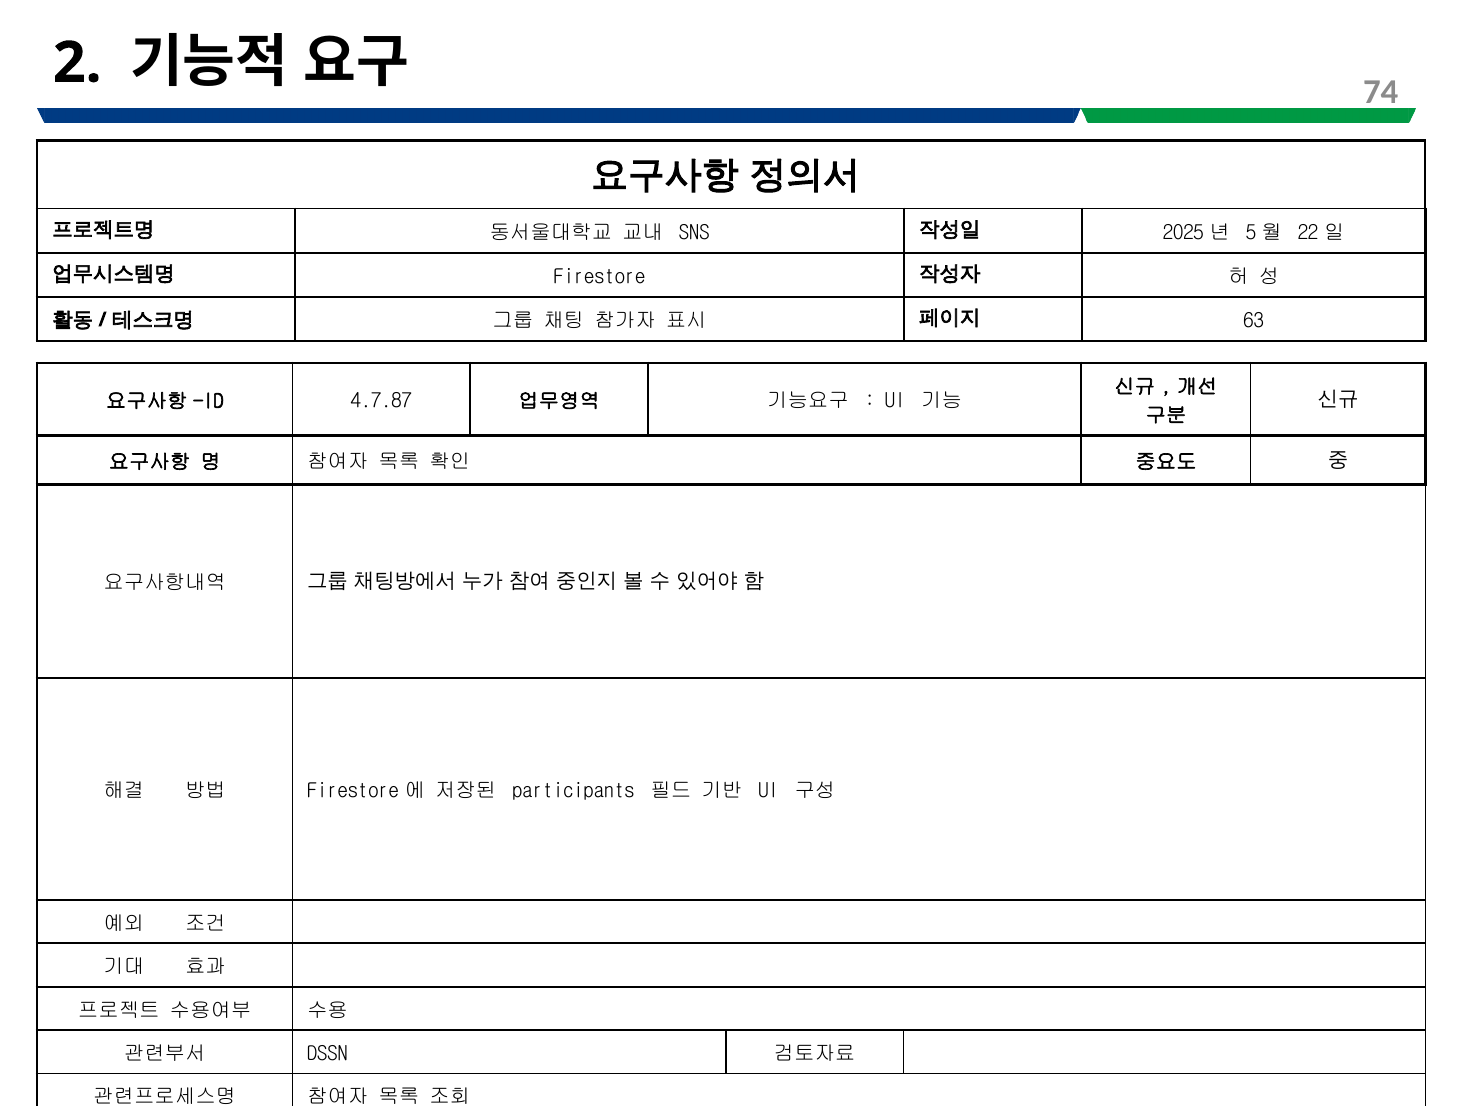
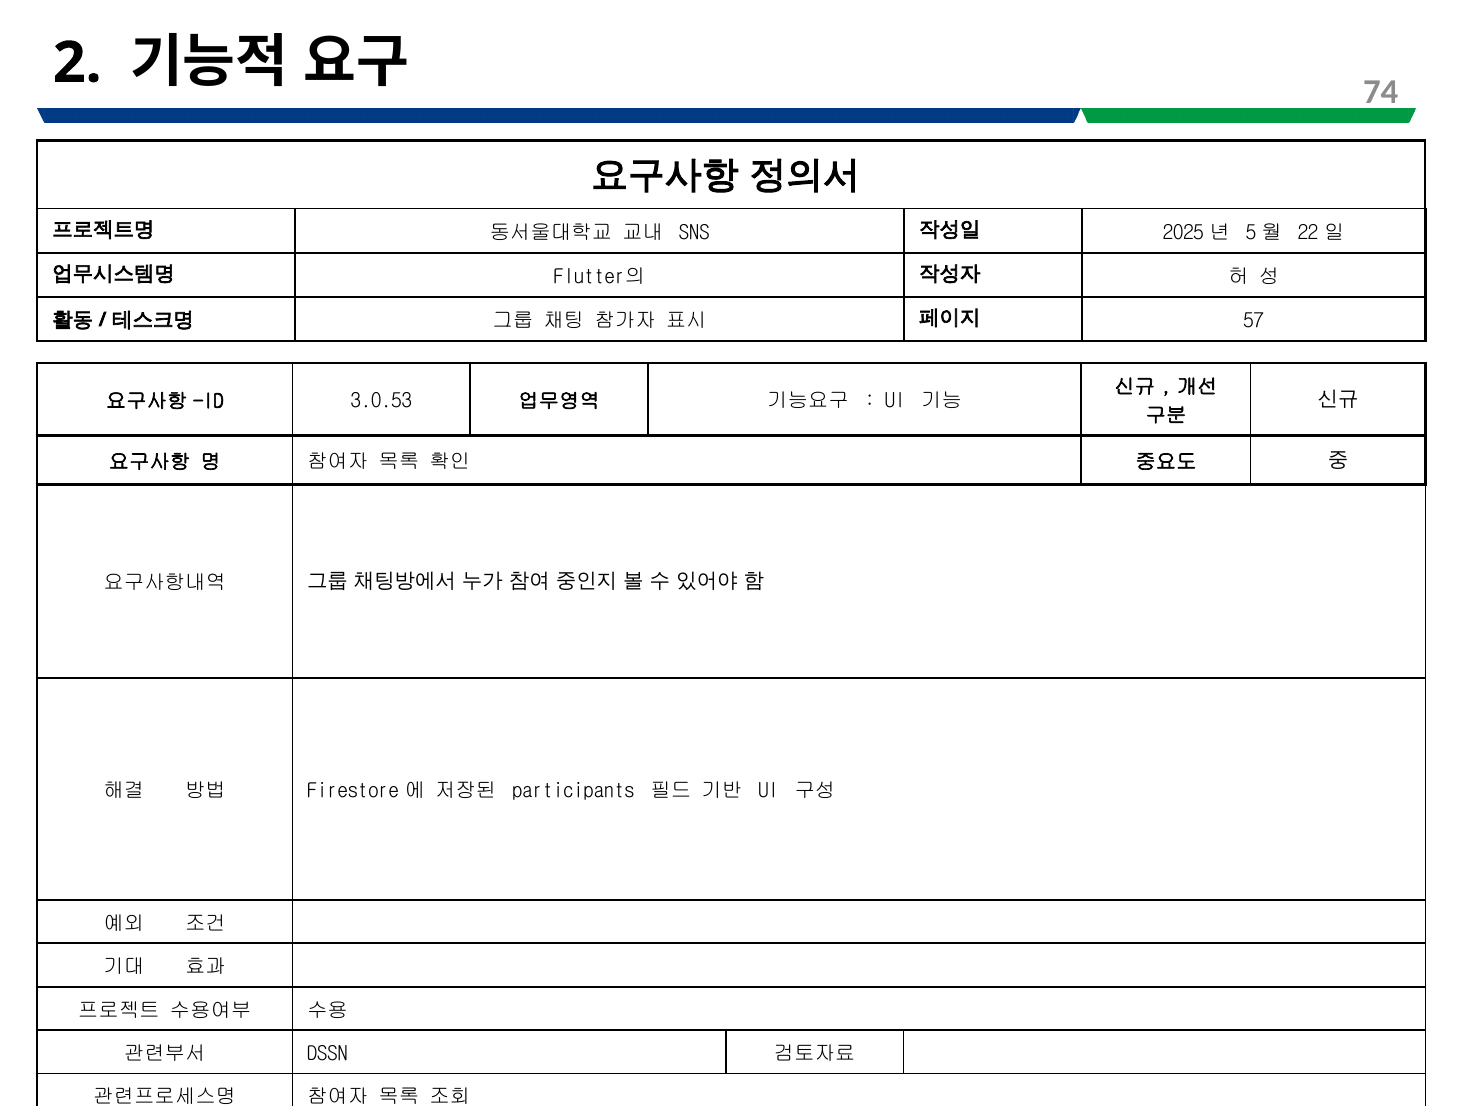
Firestore: Firestore -> Flutter의 (600, 277)
63: 63 -> 57 (1254, 321)
4.7.87: 4.7.87 -> 3.0.53 (381, 401)
